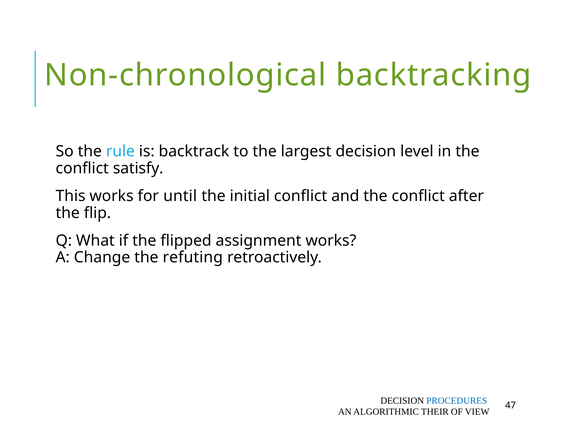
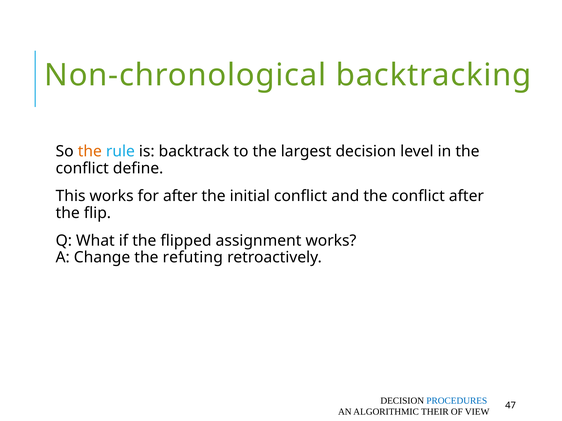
the colour: black -> orange (90, 152)
satisfy: satisfy -> define (138, 169)
for until: until -> after (180, 196)
